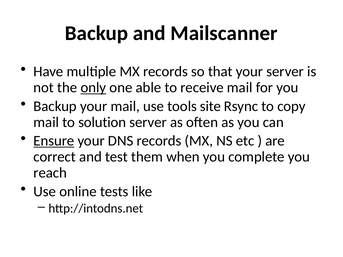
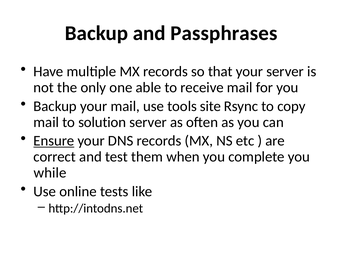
Mailscanner: Mailscanner -> Passphrases (224, 33)
only underline: present -> none (93, 88)
reach: reach -> while (50, 173)
